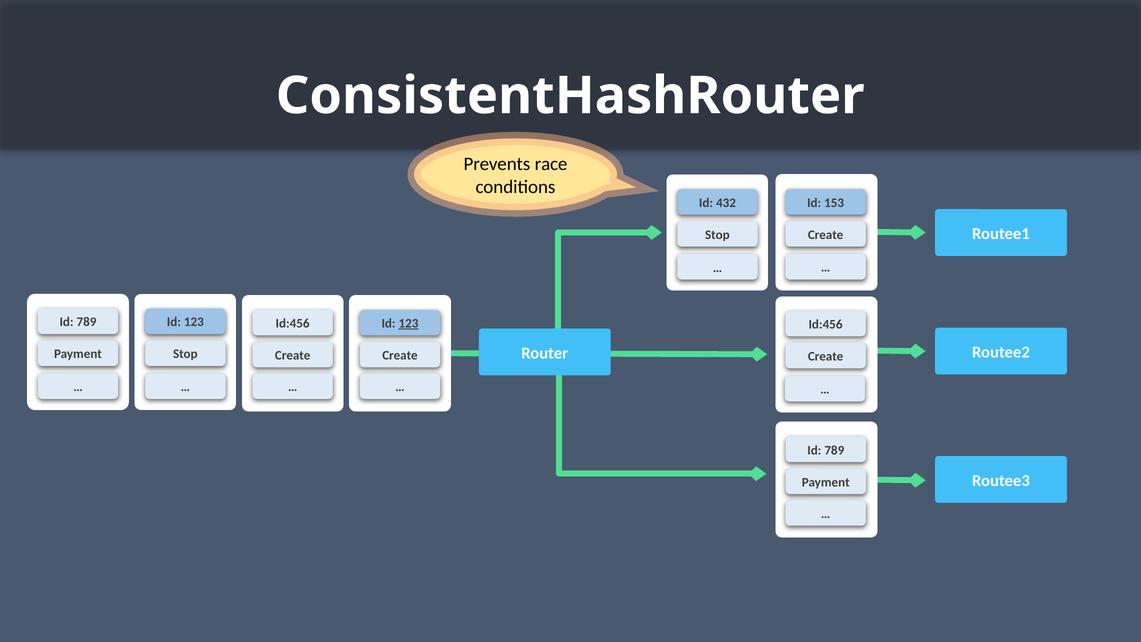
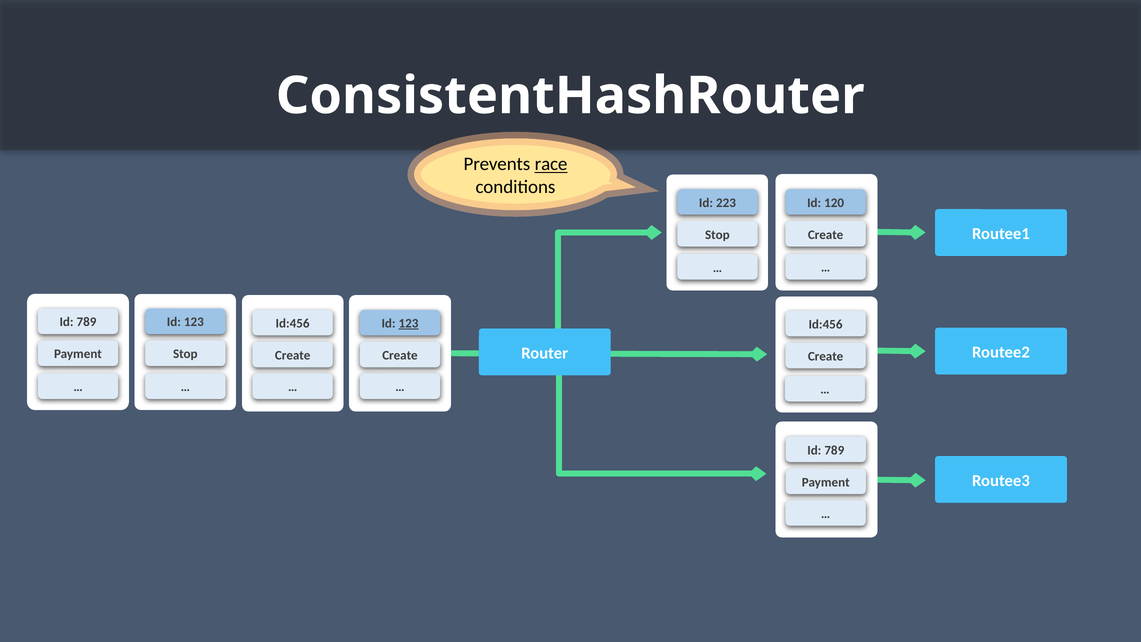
race underline: none -> present (551, 164)
432: 432 -> 223 (726, 203)
153: 153 -> 120 (834, 203)
